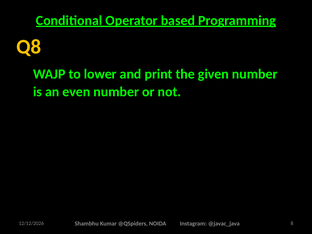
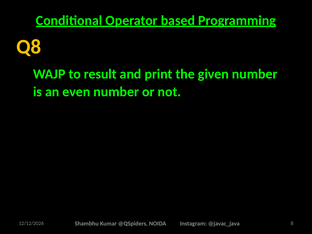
lower: lower -> result (100, 74)
